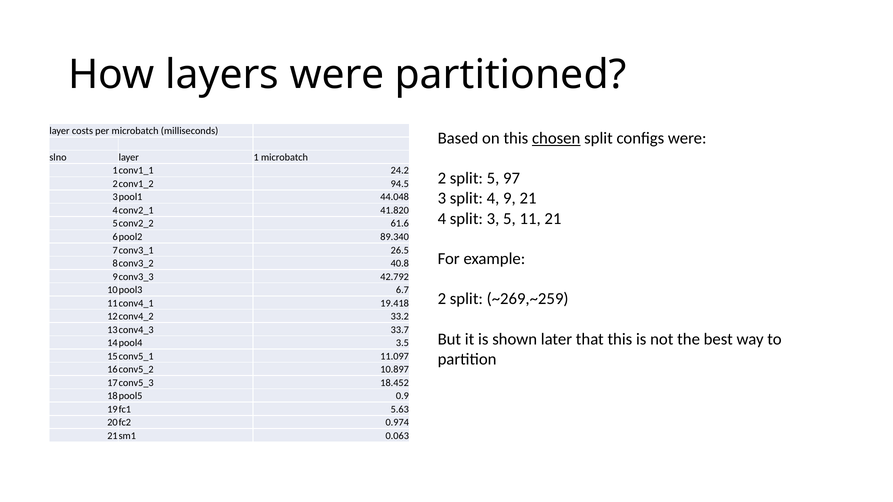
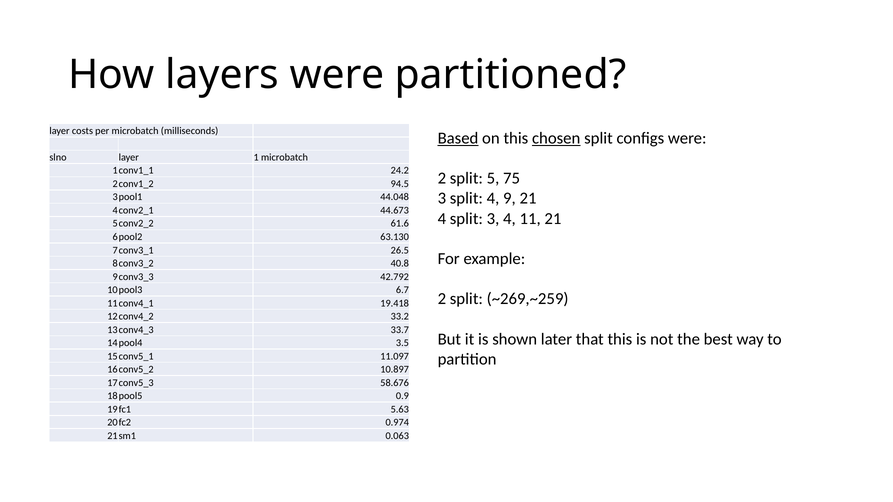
Based underline: none -> present (458, 138)
97: 97 -> 75 (512, 178)
41.820: 41.820 -> 44.673 (395, 210)
3 5: 5 -> 4 (509, 219)
89.340: 89.340 -> 63.130 (395, 237)
18.452: 18.452 -> 58.676 (395, 383)
